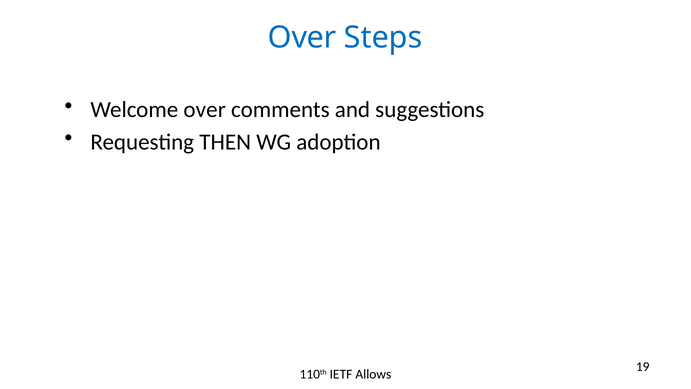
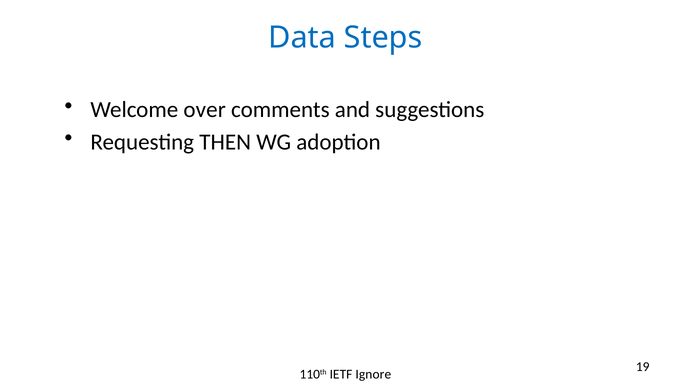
Over: Over -> Data (302, 37)
Allows: Allows -> Ignore (373, 374)
